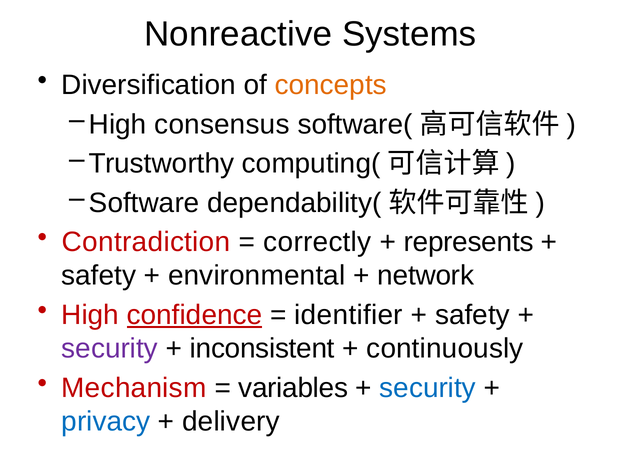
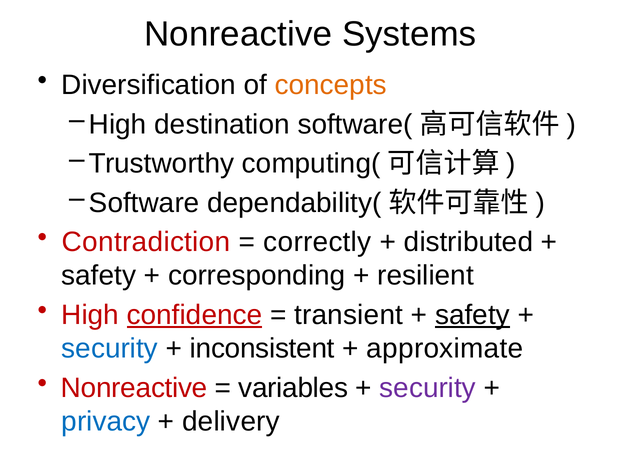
consensus: consensus -> destination (222, 124)
represents: represents -> distributed (469, 242)
environmental: environmental -> corresponding (257, 275)
network: network -> resilient (426, 275)
identifier: identifier -> transient (349, 315)
safety underline: none -> present (472, 315)
security colour: purple -> blue (110, 348)
continuously: continuously -> approximate (445, 348)
Mechanism: Mechanism -> Nonreactive (134, 387)
security colour: blue -> purple (428, 387)
